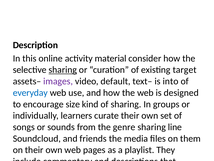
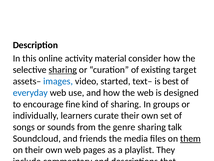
images colour: purple -> blue (58, 81)
default: default -> started (116, 81)
into: into -> best (171, 81)
encourage size: size -> fine (73, 104)
line: line -> talk (175, 127)
them underline: none -> present (190, 138)
